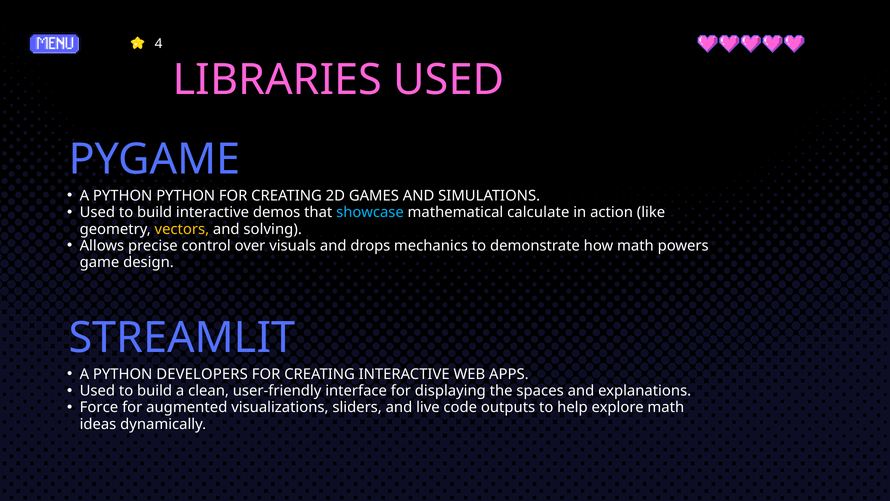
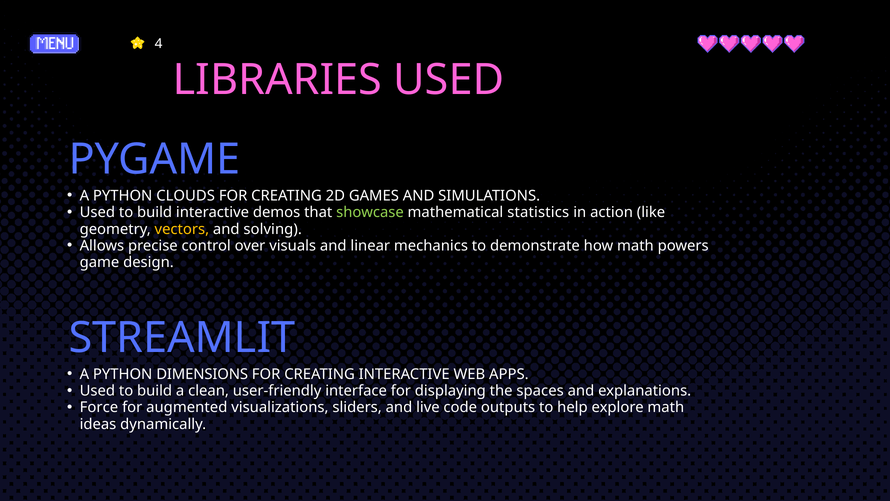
PYTHON PYTHON: PYTHON -> CLOUDS (186, 196)
showcase colour: light blue -> light green (370, 212)
calculate: calculate -> statistics (538, 212)
drops: drops -> linear (370, 246)
DEVELOPERS: DEVELOPERS -> DIMENSIONS (202, 374)
